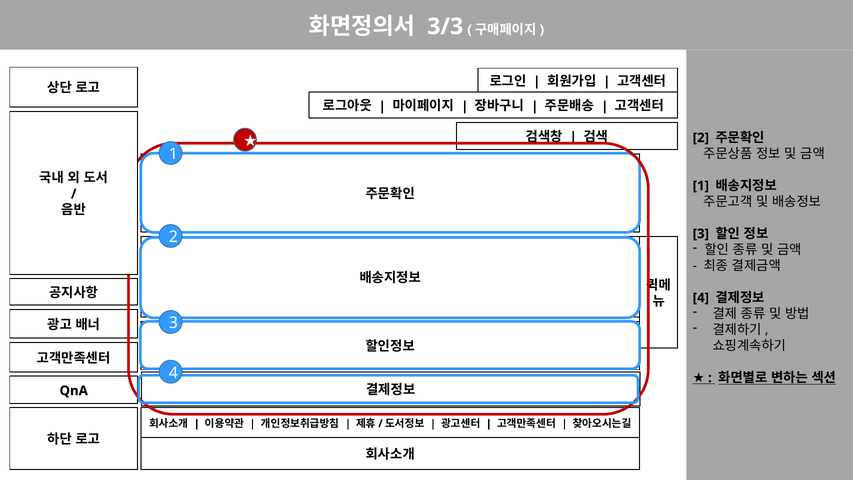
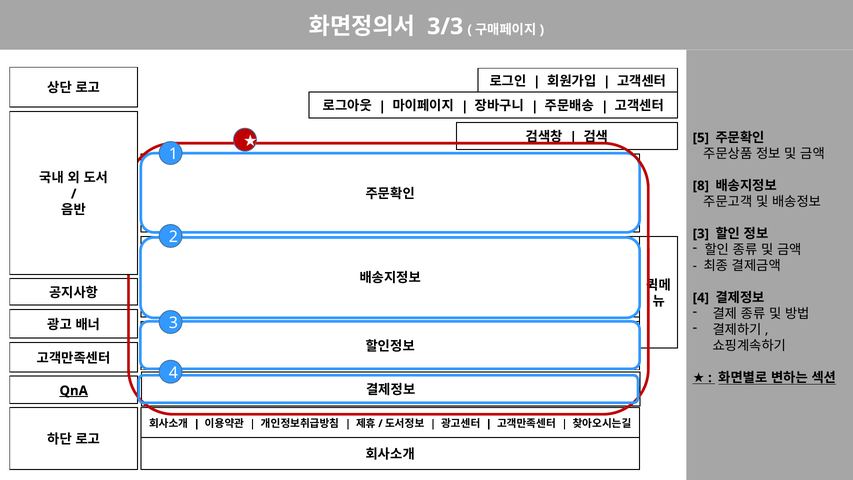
2: 2 -> 5 (701, 138)
1: 1 -> 8 (701, 186)
QnA underline: none -> present (74, 391)
